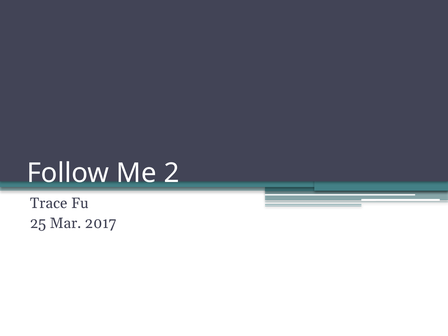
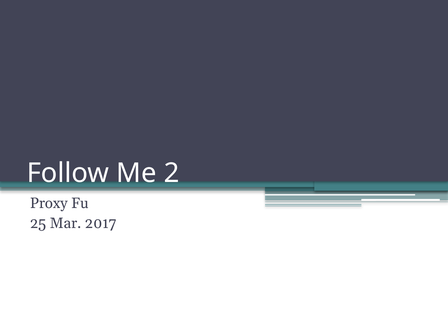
Trace: Trace -> Proxy (49, 203)
